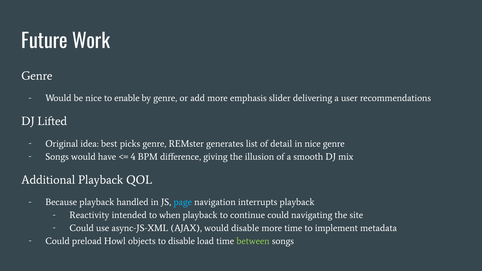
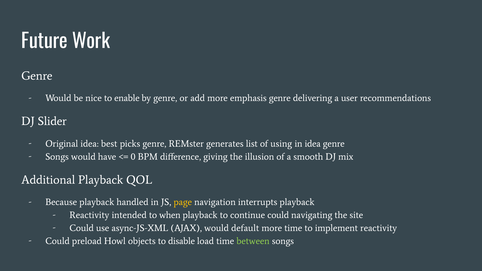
emphasis slider: slider -> genre (280, 98)
Lifted: Lifted -> Slider (52, 121)
detail: detail -> using (281, 144)
in nice: nice -> idea (313, 144)
4: 4 -> 0 (133, 157)
page colour: light blue -> yellow (183, 202)
would disable: disable -> default (245, 228)
implement metadata: metadata -> reactivity (379, 228)
